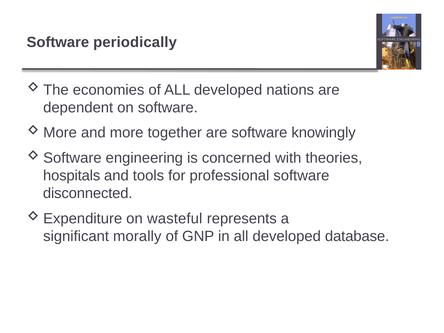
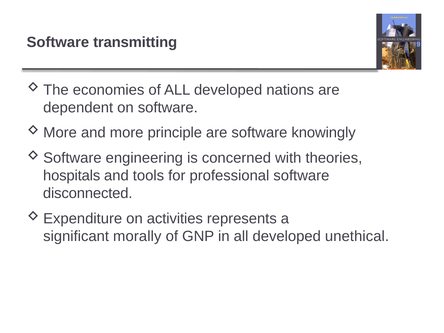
periodically: periodically -> transmitting (135, 42)
together: together -> principle (175, 133)
wasteful: wasteful -> activities (175, 219)
database: database -> unethical (357, 236)
